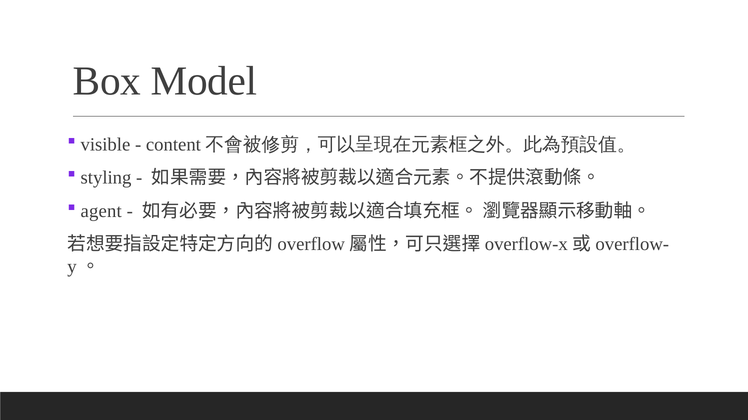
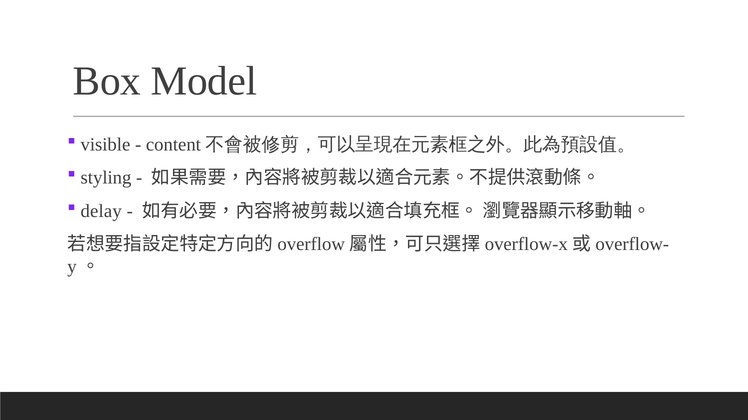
agent: agent -> delay (101, 211)
